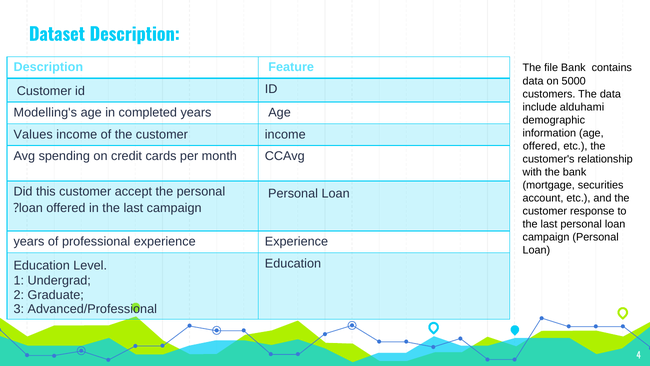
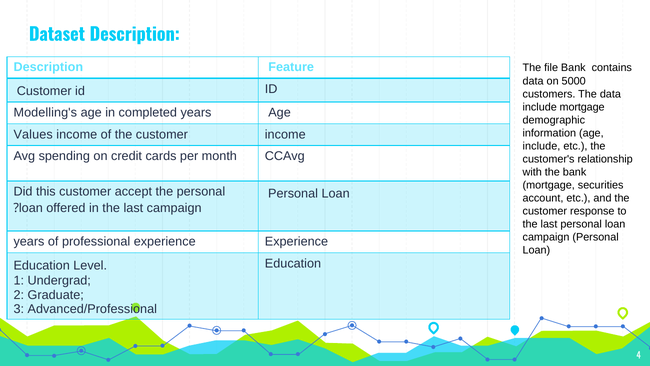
include alduhami: alduhami -> mortgage (582, 107)
offered: offered -> include (541, 146)
